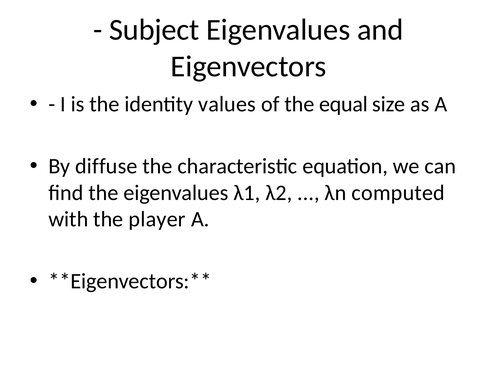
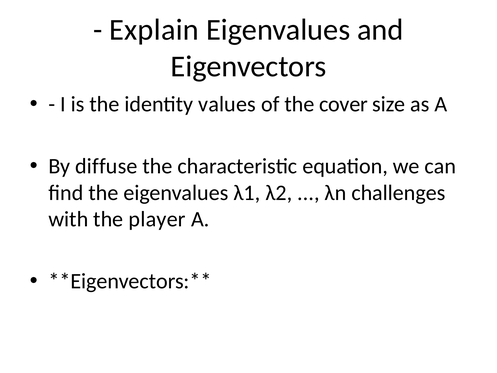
Subject: Subject -> Explain (154, 30)
equal: equal -> cover (343, 104)
computed: computed -> challenges (398, 193)
